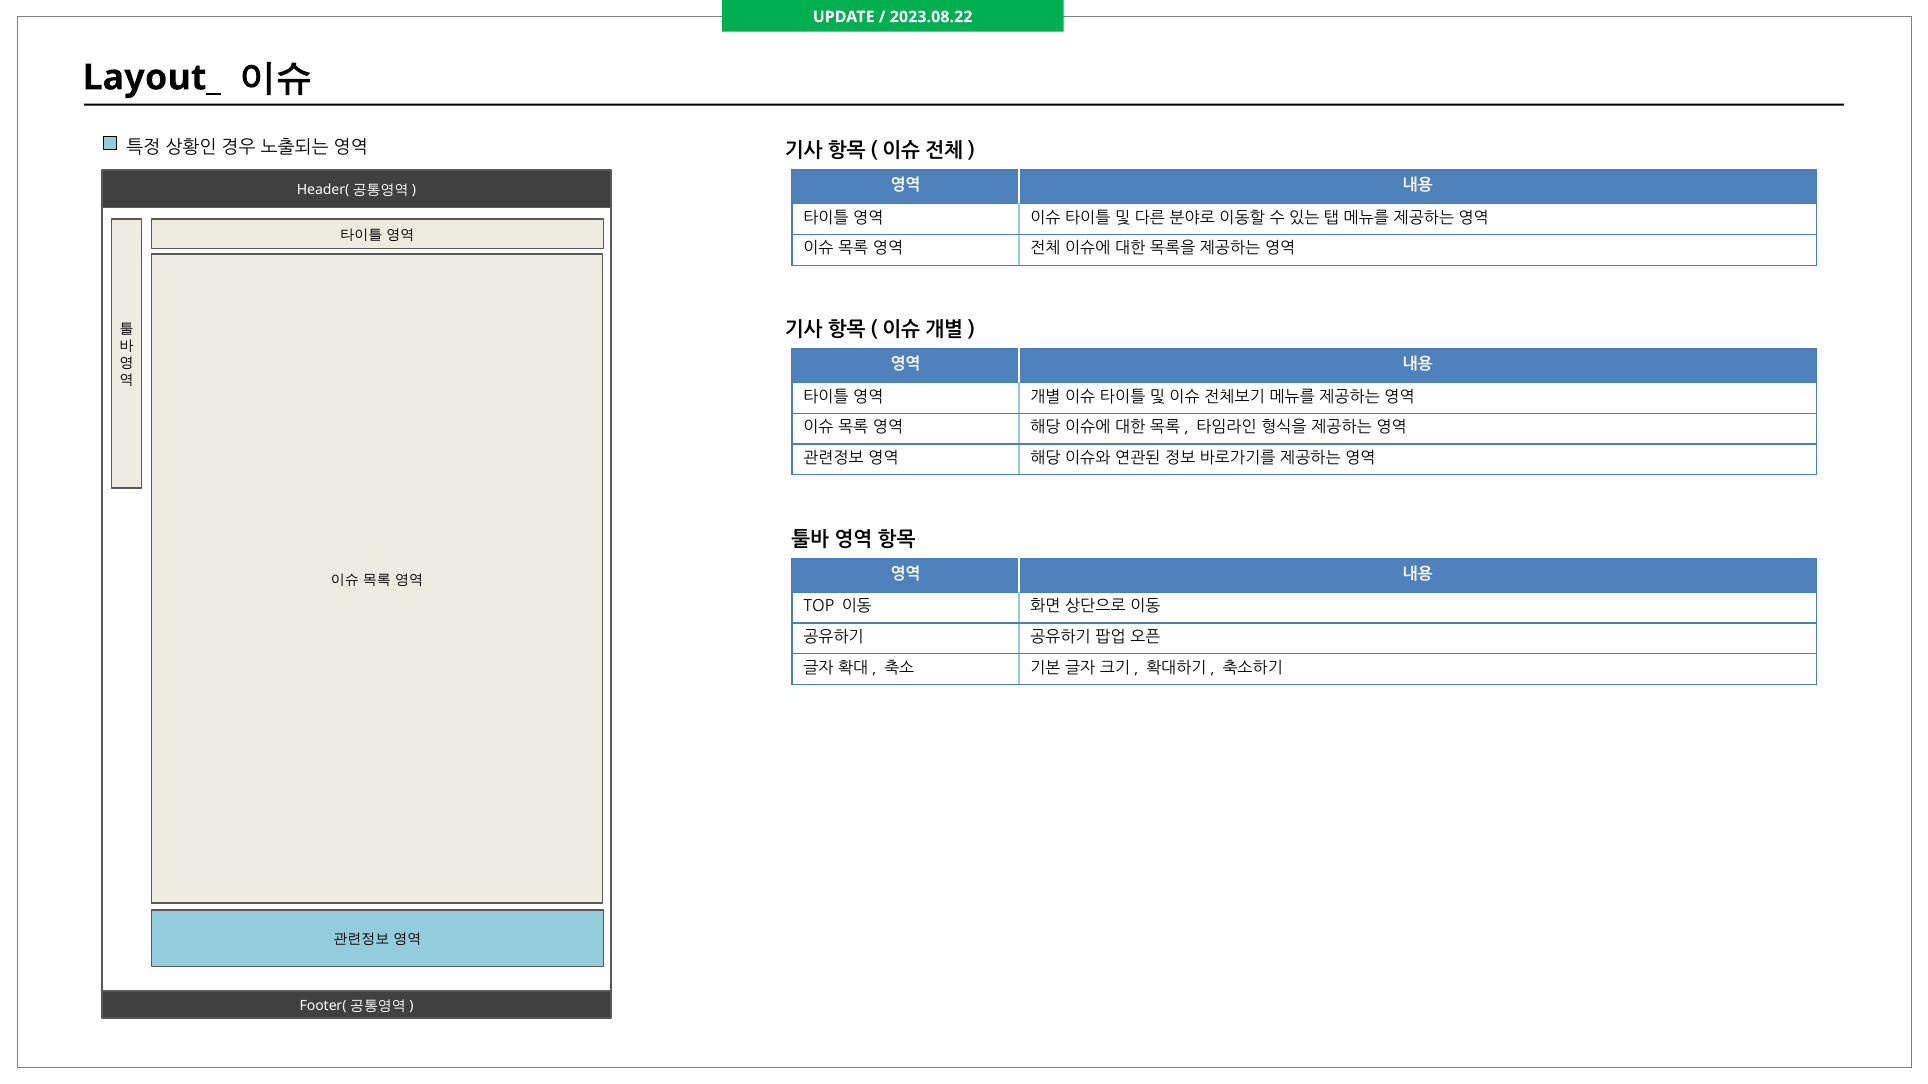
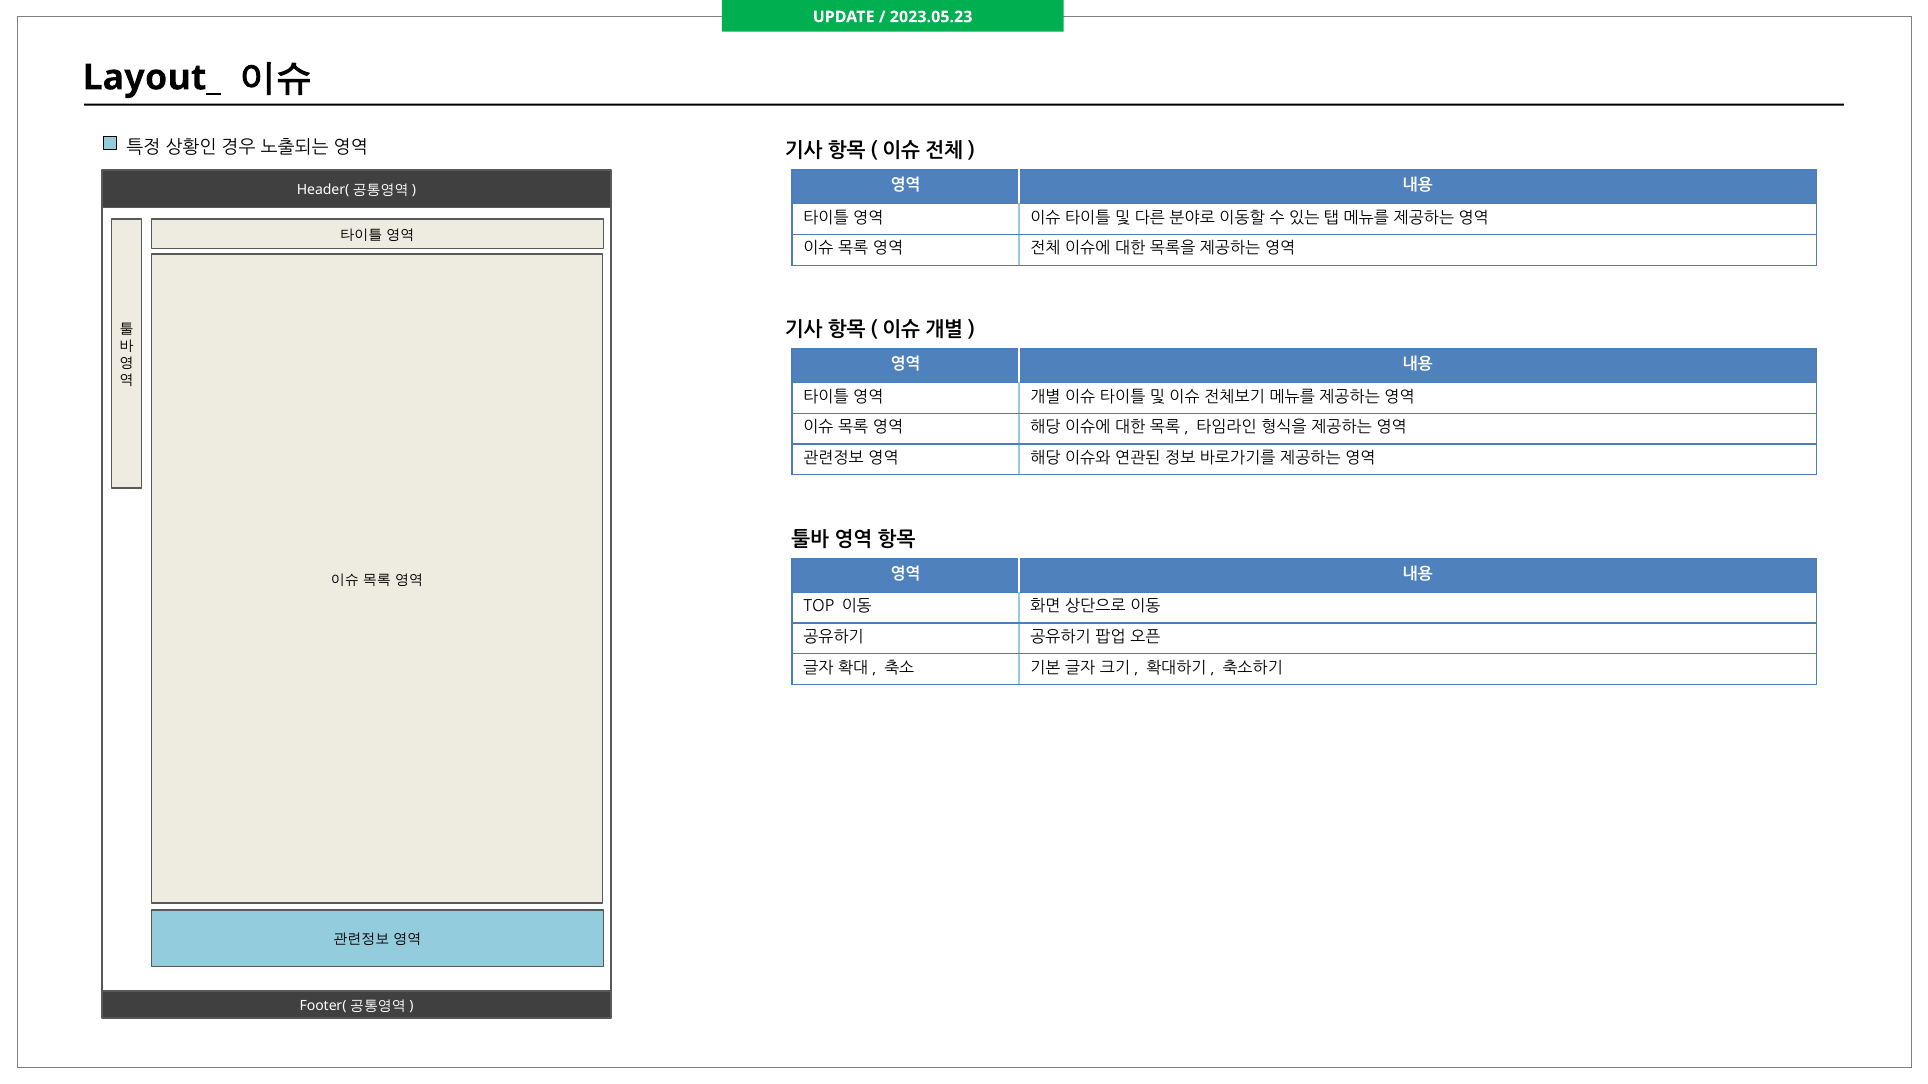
2023.08.22: 2023.08.22 -> 2023.05.23 (931, 17)
